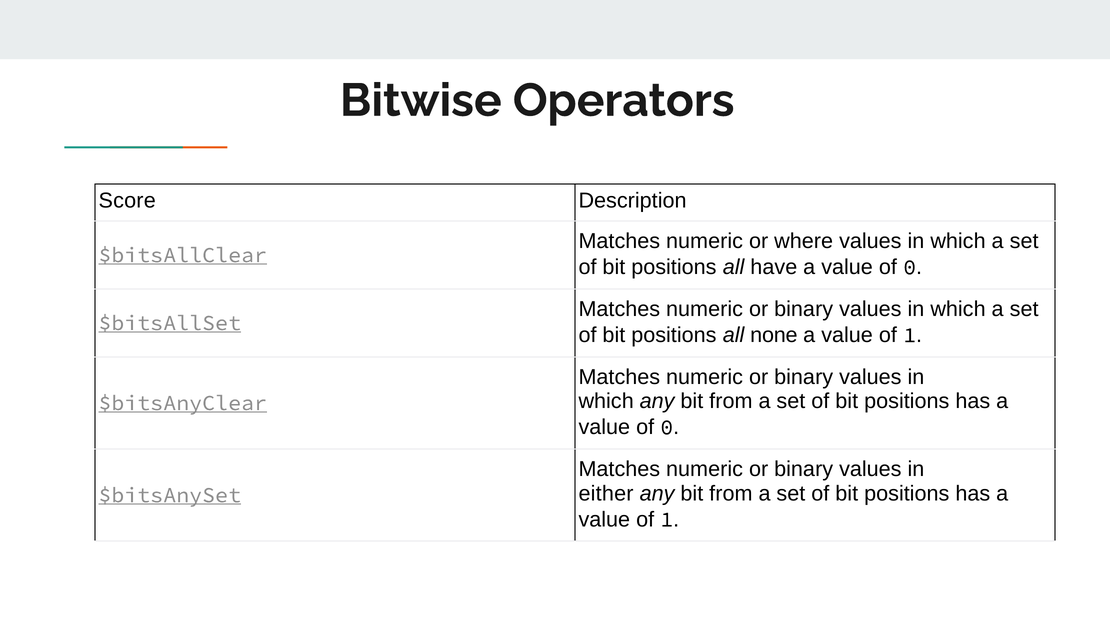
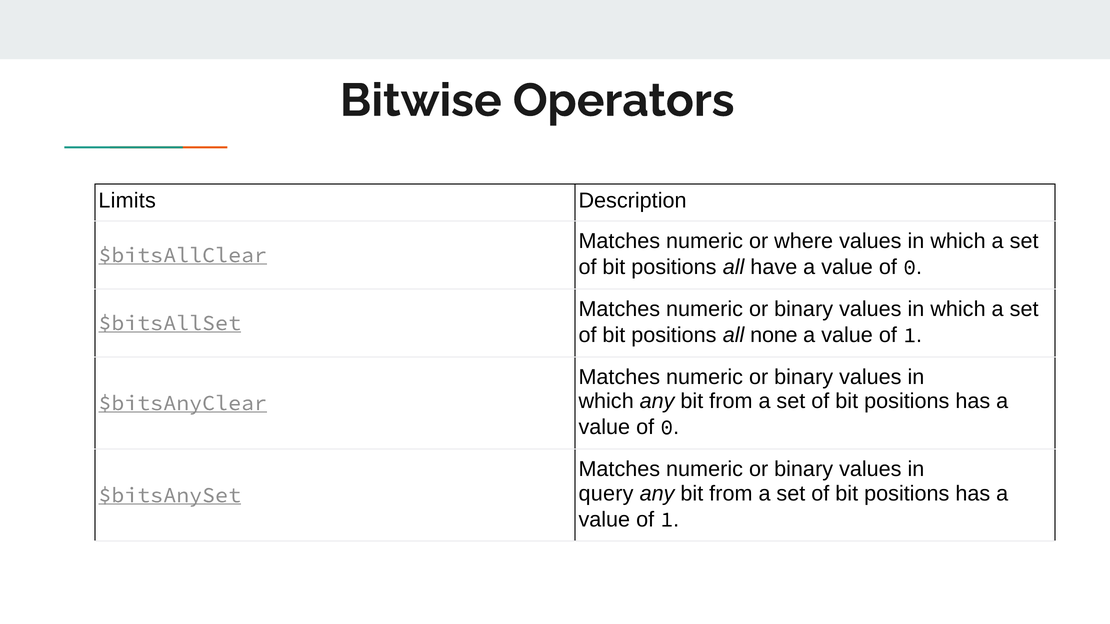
Score: Score -> Limits (127, 201)
either: either -> query (606, 494)
